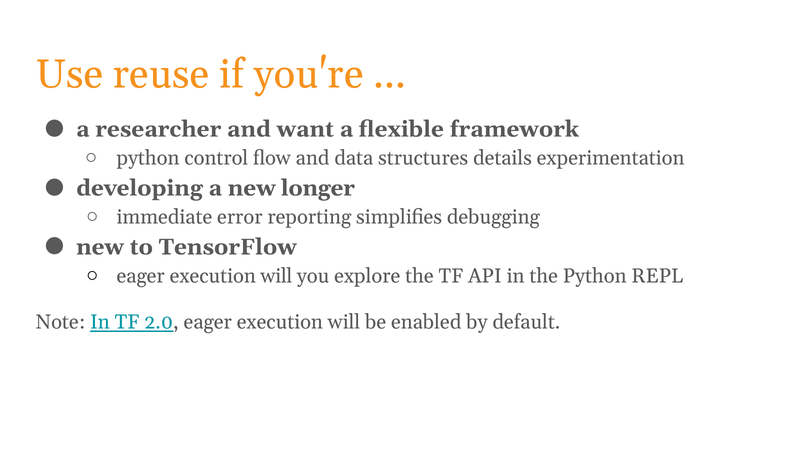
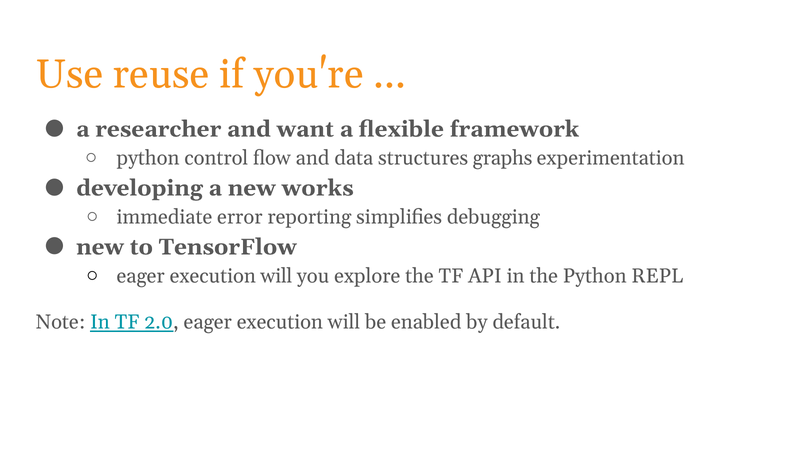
details: details -> graphs (503, 158)
longer: longer -> works (318, 188)
